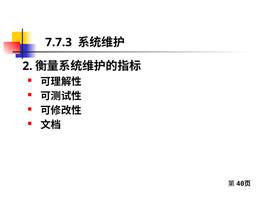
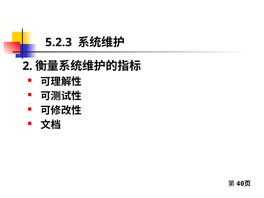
7.7.3: 7.7.3 -> 5.2.3 (59, 42)
